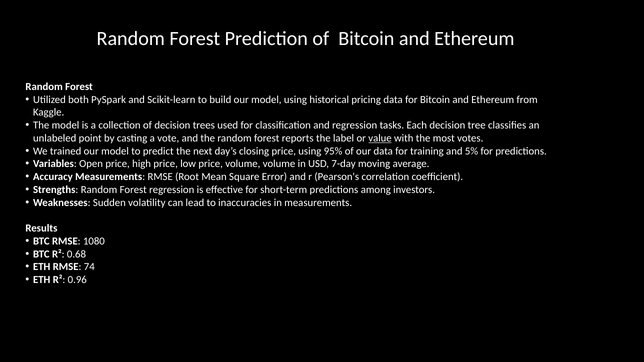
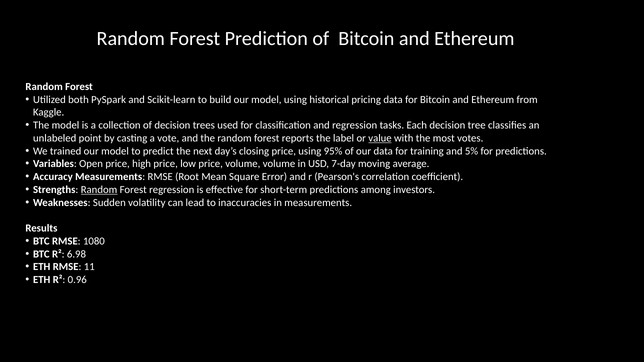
Random underline: none -> present (99, 190)
0.68: 0.68 -> 6.98 (76, 254)
74: 74 -> 11 (89, 267)
